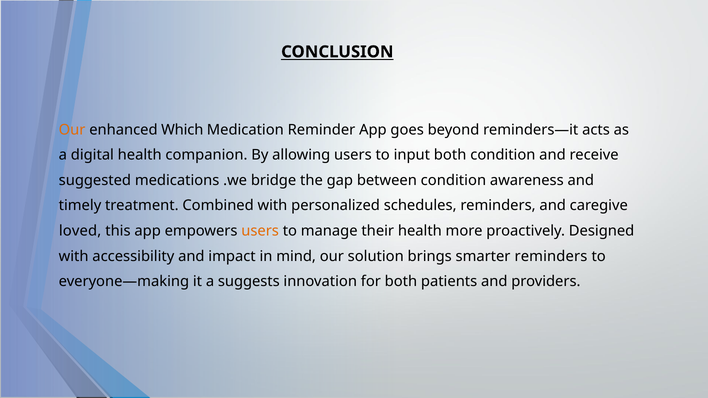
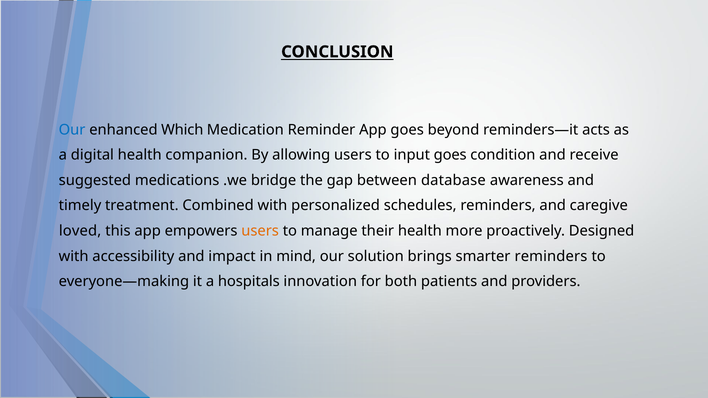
Our colour: orange -> blue (72, 130)
input both: both -> goes (450, 155)
between condition: condition -> database (453, 180)
suggests: suggests -> hospitals (249, 282)
